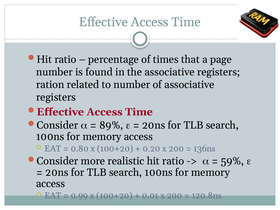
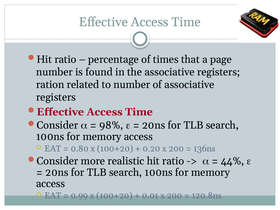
89%: 89% -> 98% (111, 125)
59%: 59% -> 44% (232, 161)
